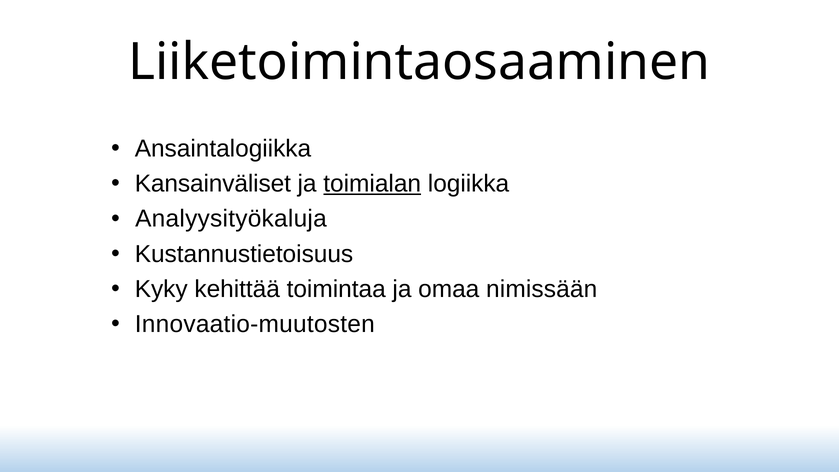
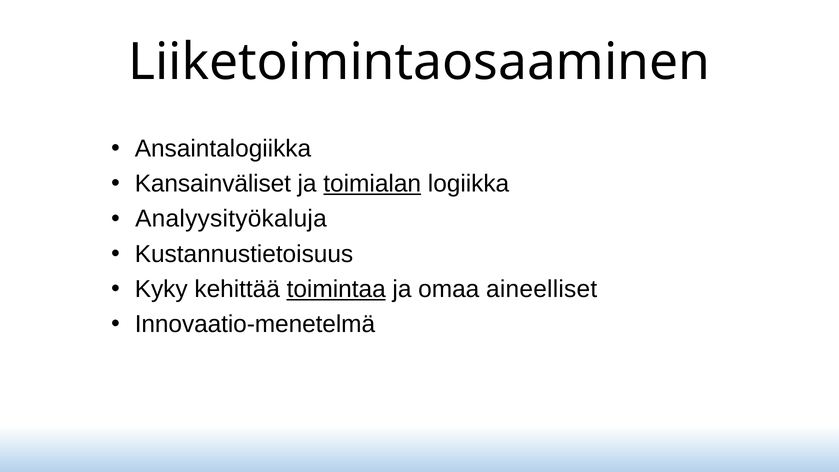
toimintaa underline: none -> present (336, 289)
nimissään: nimissään -> aineelliset (542, 289)
Innovaatio-muutosten: Innovaatio-muutosten -> Innovaatio-menetelmä (255, 324)
